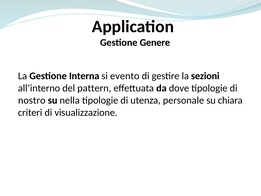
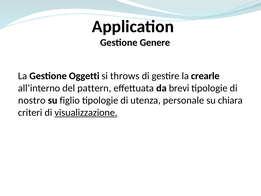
Interna: Interna -> Oggetti (84, 76)
evento: evento -> throws (125, 76)
sezioni: sezioni -> crearle (205, 76)
dove: dove -> brevi (179, 88)
nella: nella -> figlio (70, 100)
visualizzazione underline: none -> present (86, 112)
